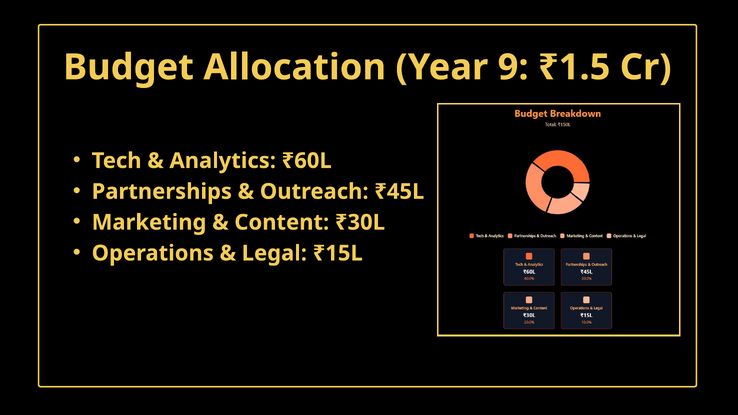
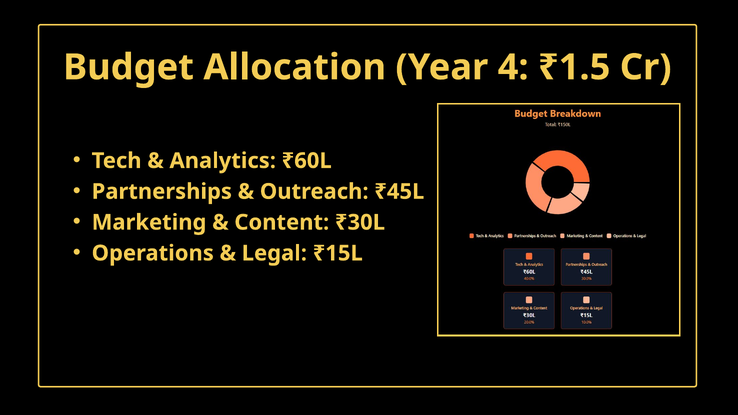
9: 9 -> 4 (513, 67)
